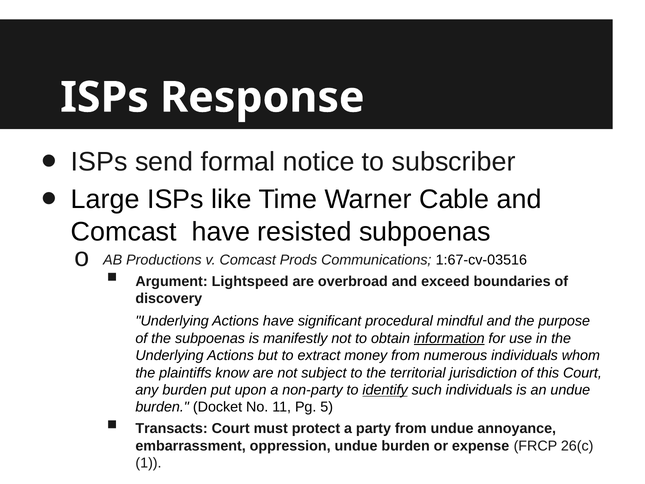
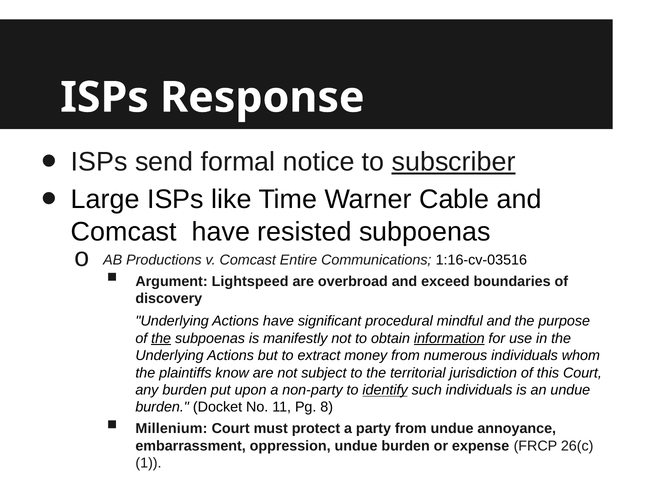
subscriber underline: none -> present (454, 162)
Prods: Prods -> Entire (299, 260)
1:67-cv-03516: 1:67-cv-03516 -> 1:16-cv-03516 (481, 260)
the underline: none -> present (161, 338)
5: 5 -> 8 (327, 407)
Transacts: Transacts -> Millenium (171, 429)
